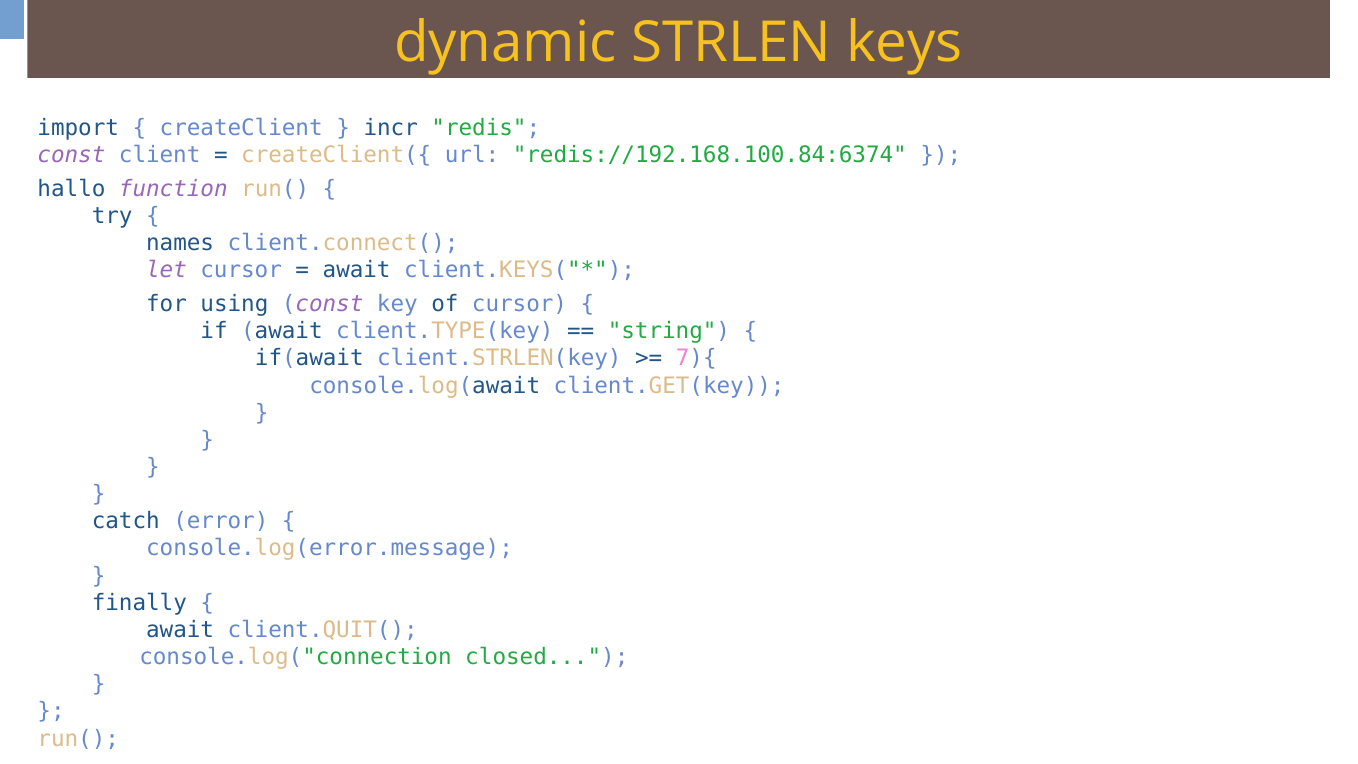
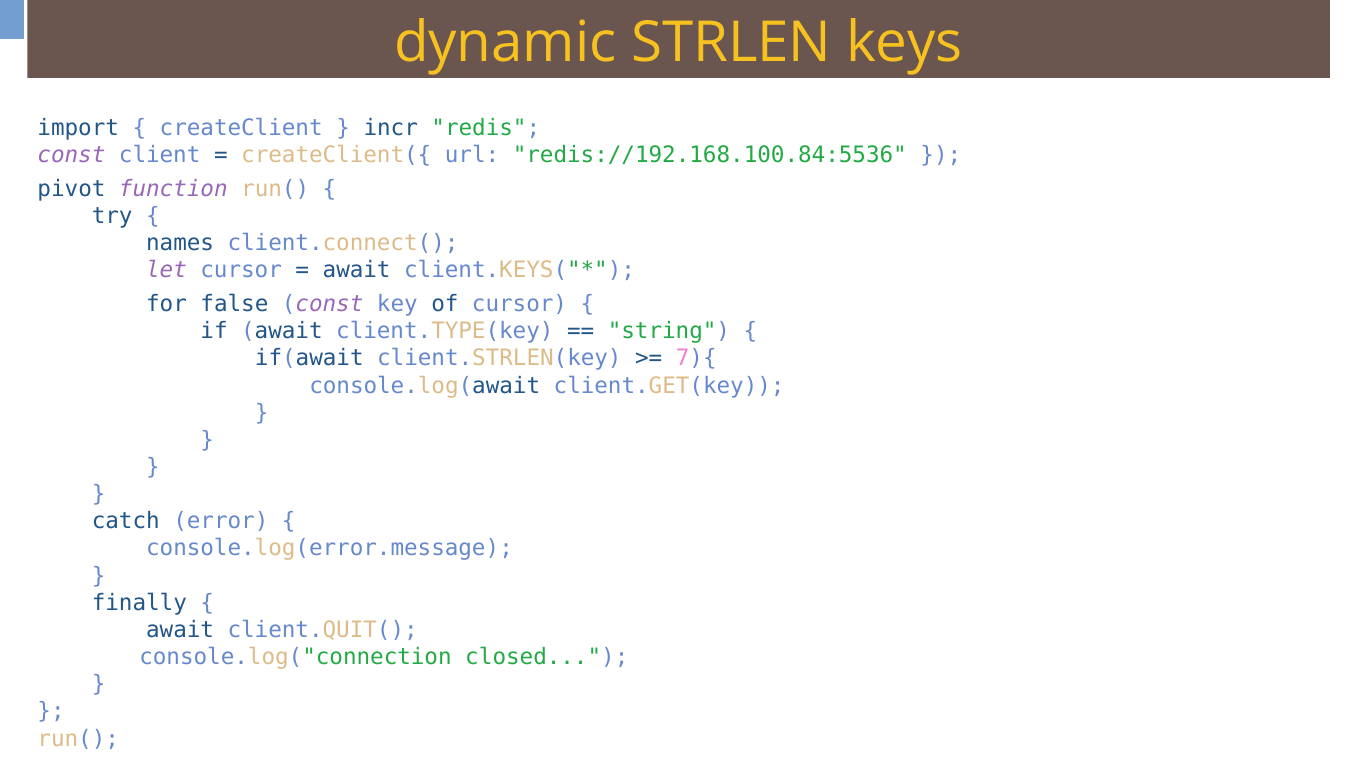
redis://192.168.100.84:6374: redis://192.168.100.84:6374 -> redis://192.168.100.84:5536 (710, 155)
hallo: hallo -> pivot (71, 189)
using: using -> false (234, 304)
